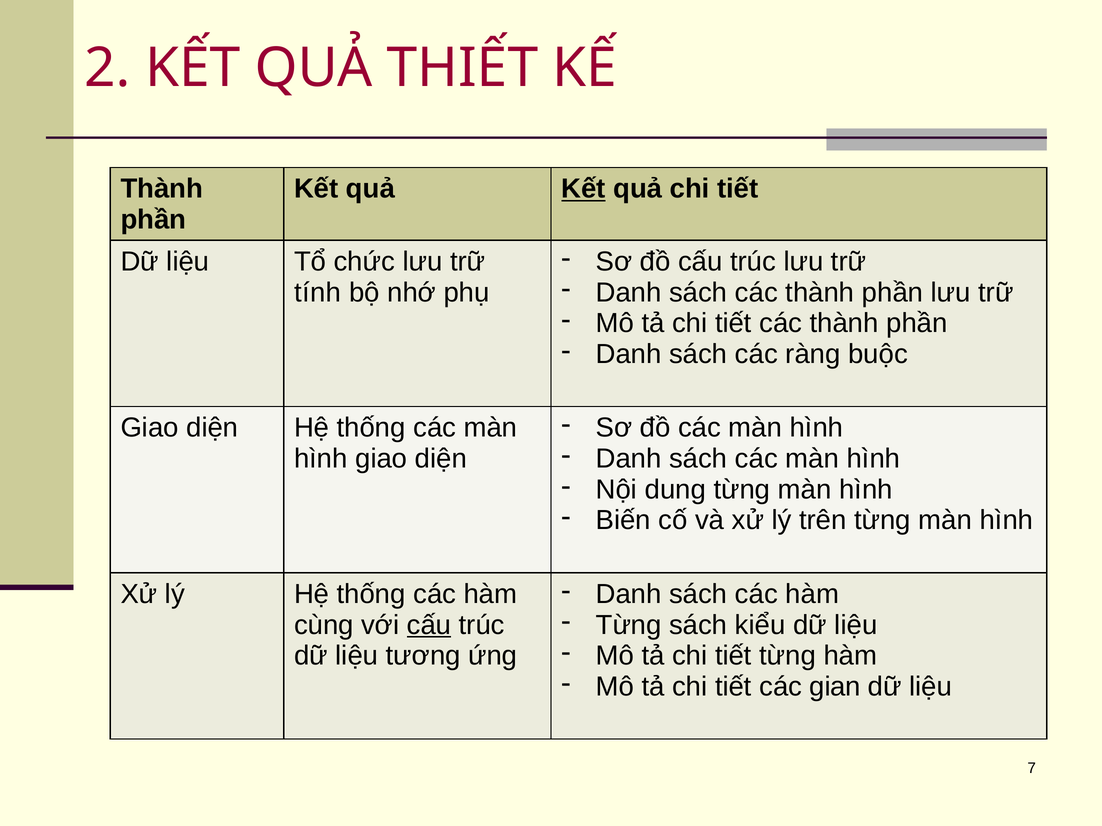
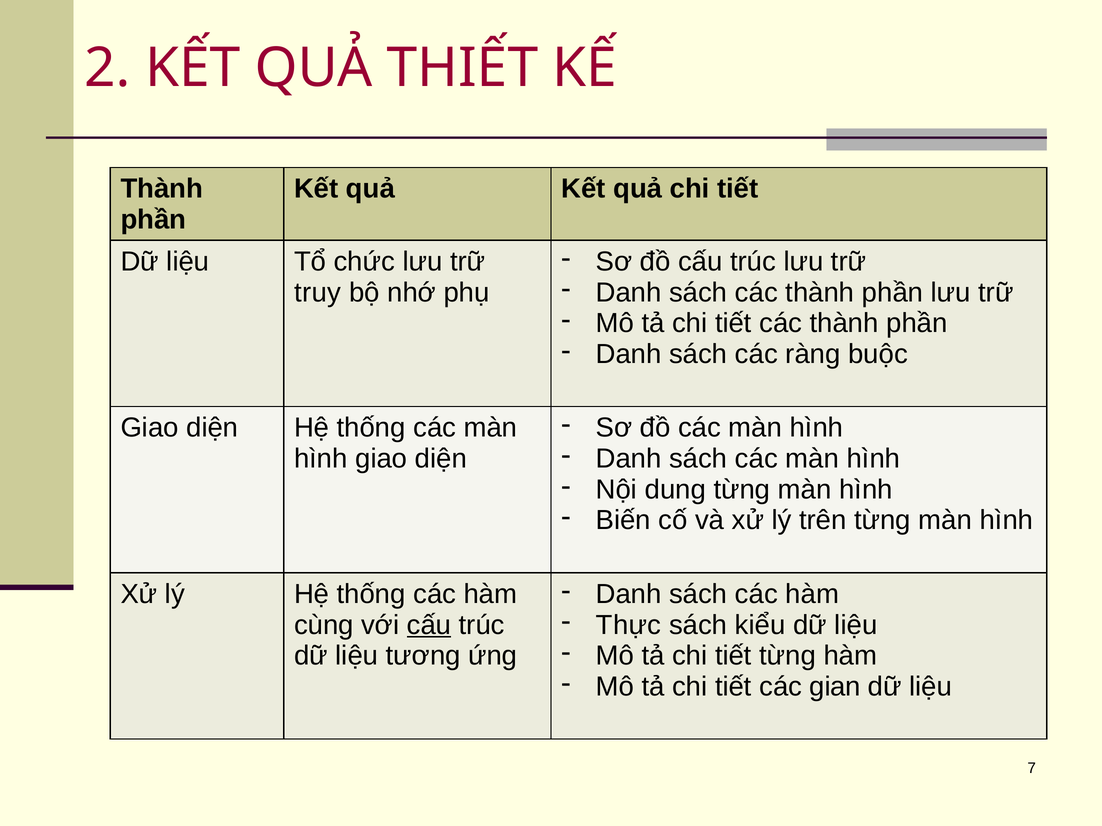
Kết underline: present -> none (583, 189)
tính: tính -> truy (318, 293)
Từng: Từng -> Thực (629, 625)
